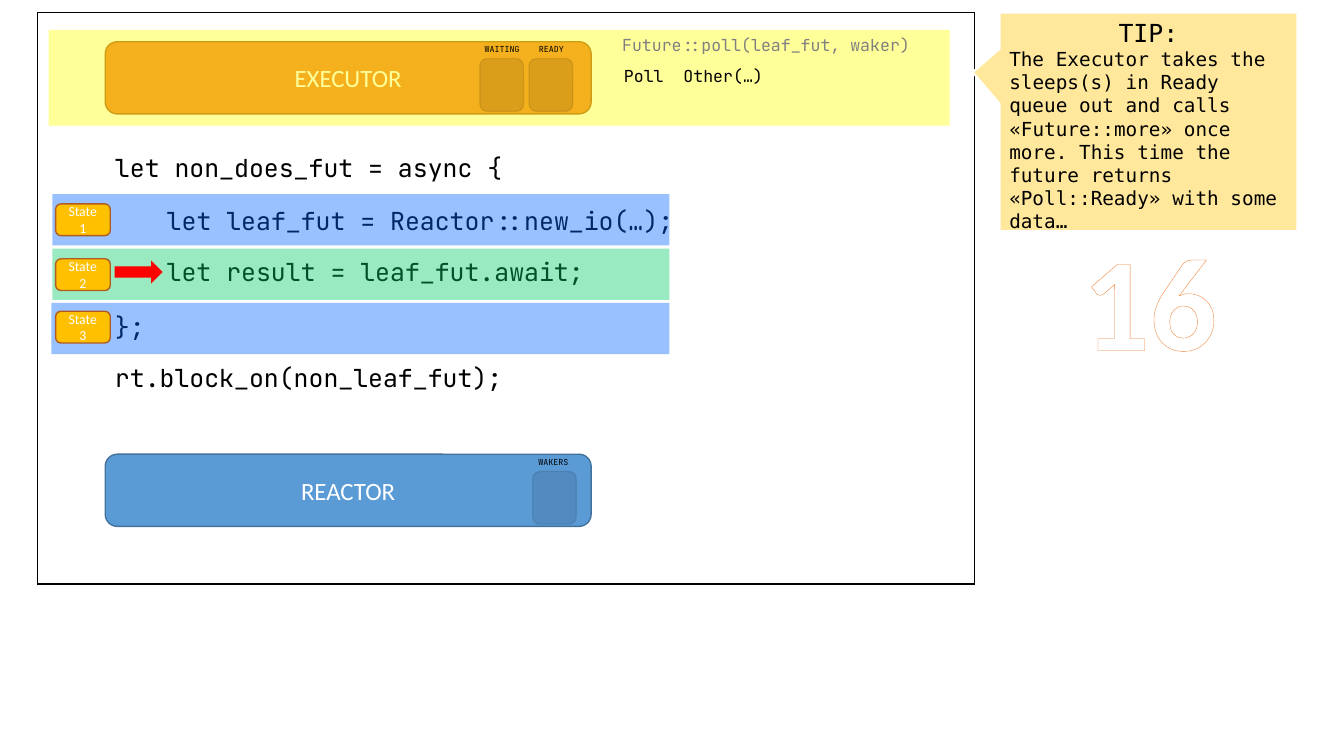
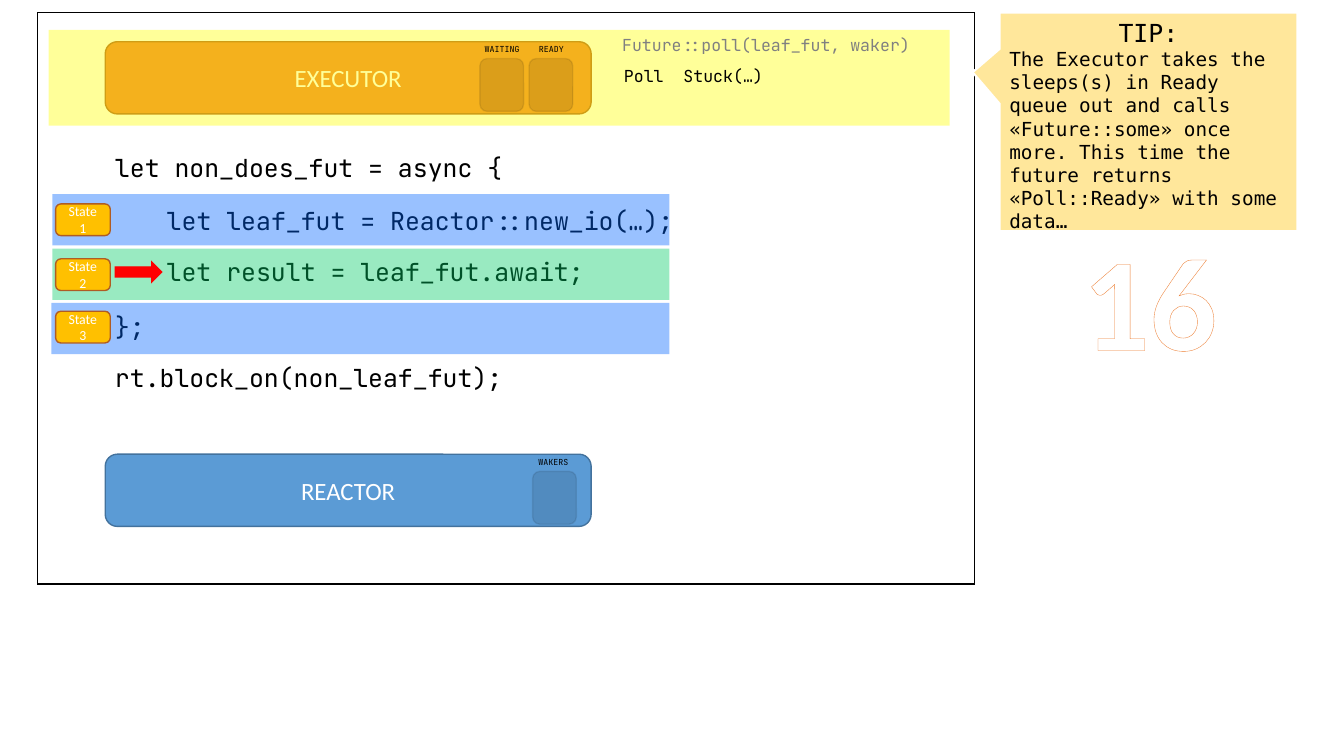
Poll::Other(…: Poll::Other(… -> Poll::Stuck(… (693, 77)
Future::more: Future::more -> Future::some (1091, 130)
